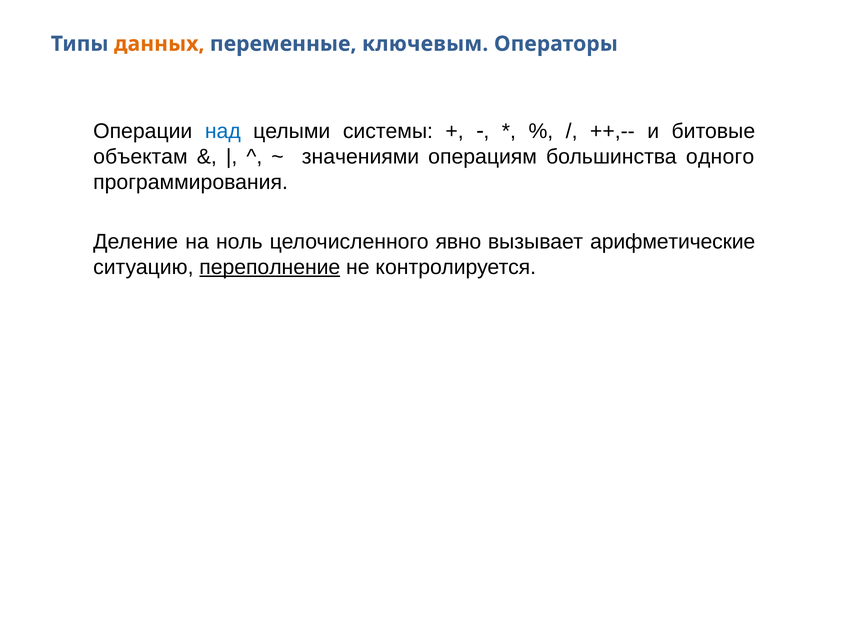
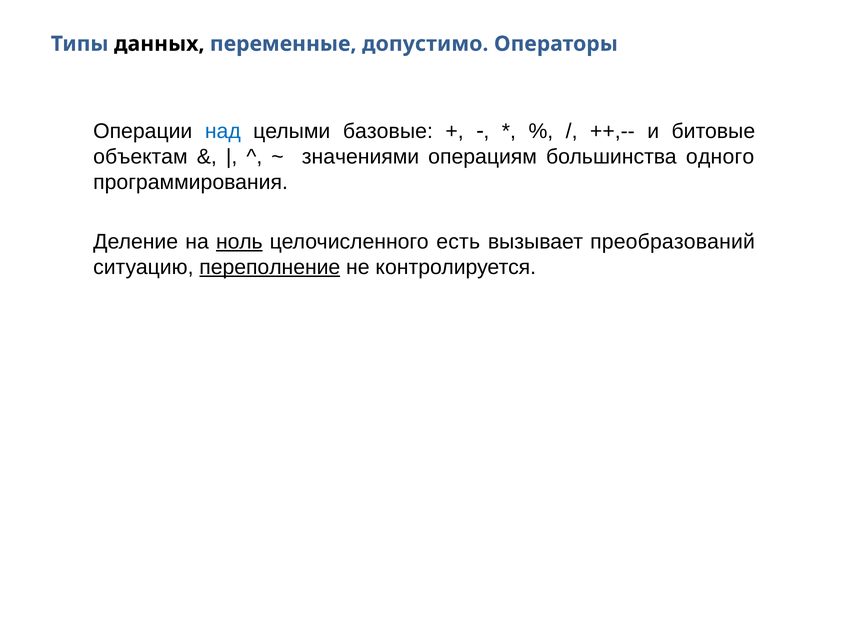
данных colour: orange -> black (159, 44)
ключевым: ключевым -> допустимо (425, 44)
системы: системы -> базовые (388, 132)
ноль underline: none -> present (239, 242)
явно: явно -> есть (458, 242)
арифметические: арифметические -> преобразований (673, 242)
